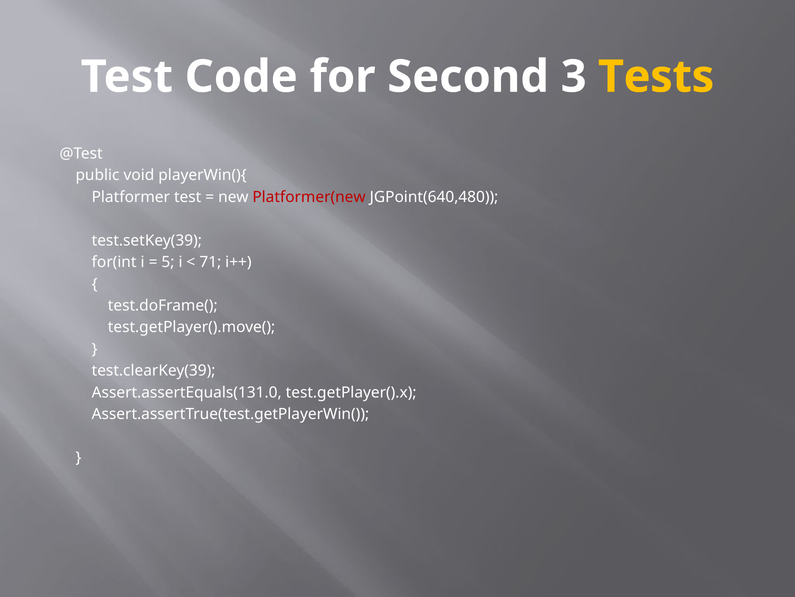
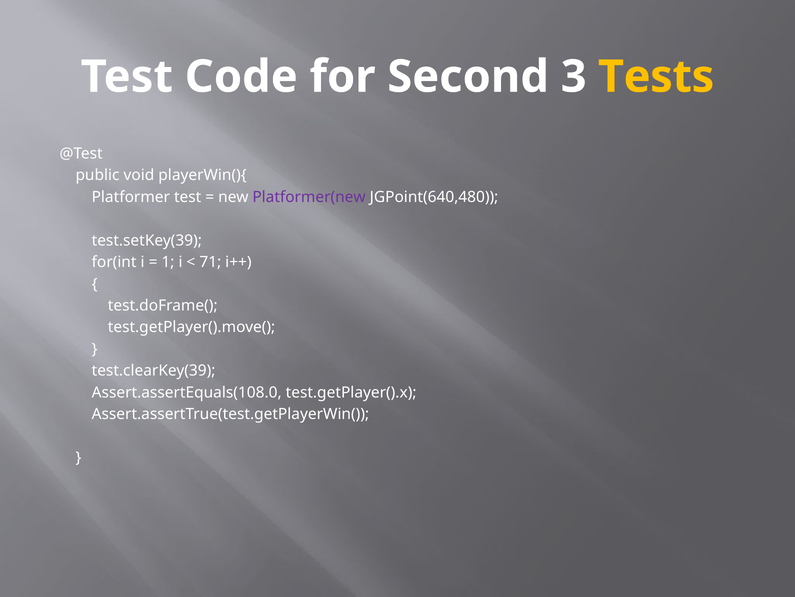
Platformer(new colour: red -> purple (309, 197)
5: 5 -> 1 (168, 262)
Assert.assertEquals(131.0: Assert.assertEquals(131.0 -> Assert.assertEquals(108.0 (187, 392)
